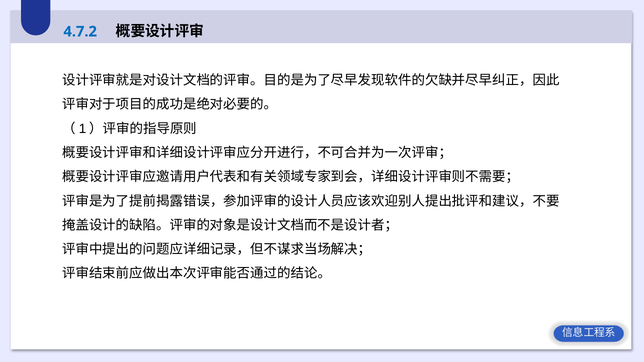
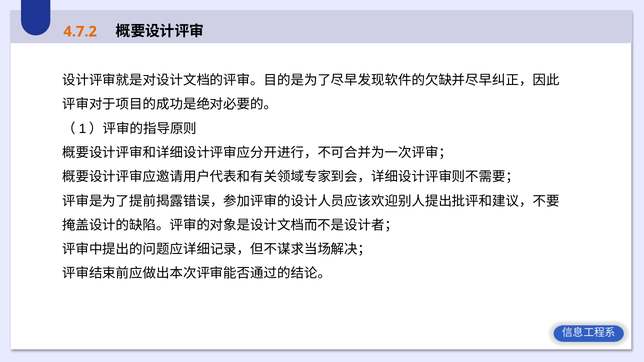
4.7.2 colour: blue -> orange (80, 32)
